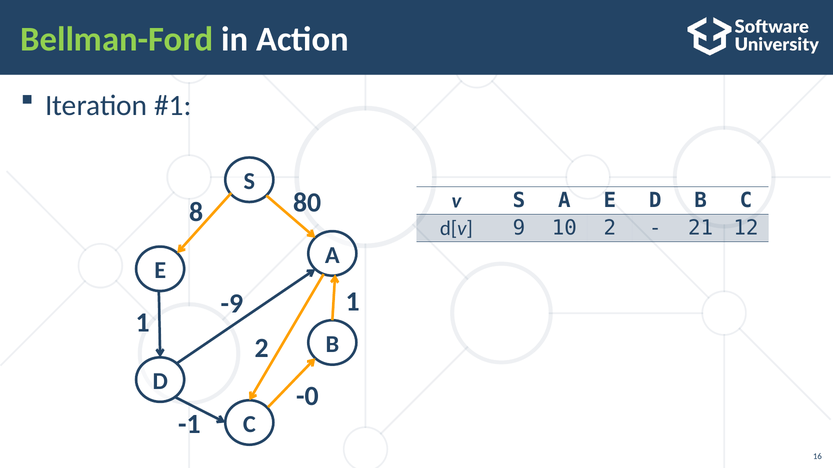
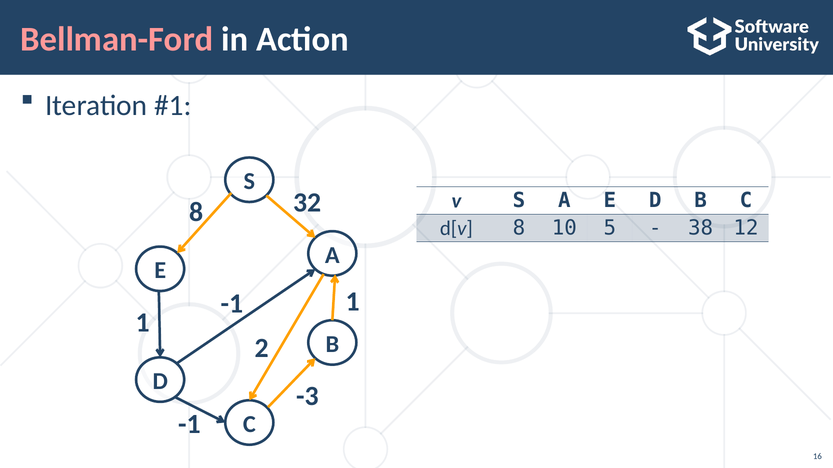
Bellman-Ford colour: light green -> pink (117, 39)
80: 80 -> 32 (307, 203)
d[v 9: 9 -> 8 (519, 228)
10 2: 2 -> 5 (610, 228)
21: 21 -> 38 (701, 228)
-9: -9 -> -1 (232, 304)
-0: -0 -> -3 (308, 397)
